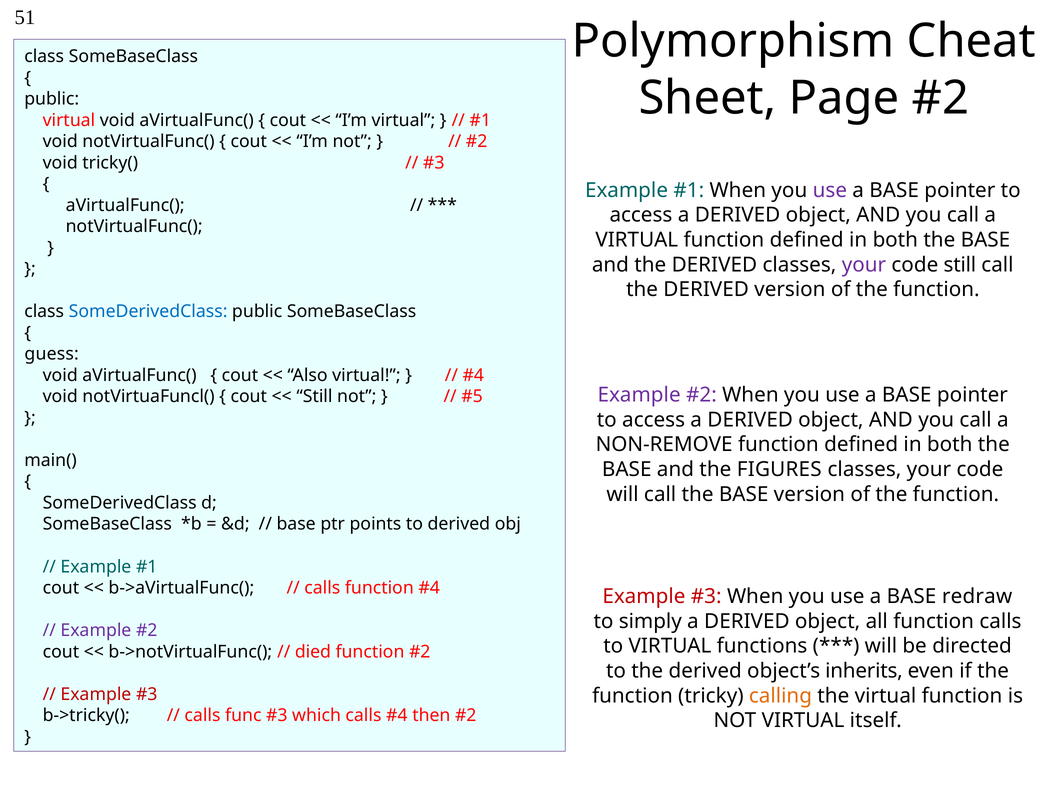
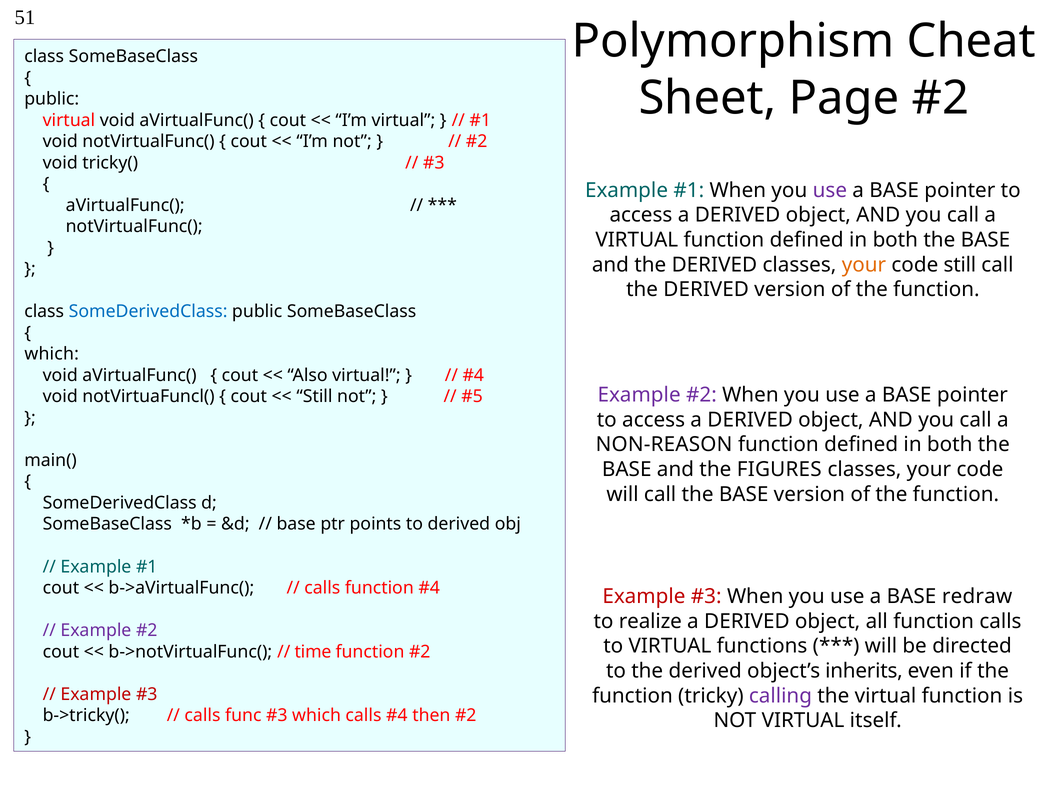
your colour: purple -> orange (864, 265)
guess: guess -> which (52, 354)
NON-REMOVE: NON-REMOVE -> NON-REASON (664, 444)
simply: simply -> realize (650, 621)
died: died -> time (313, 651)
calling colour: orange -> purple (780, 695)
